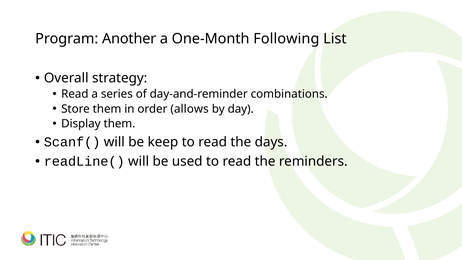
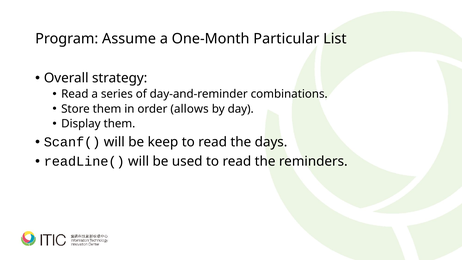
Another: Another -> Assume (129, 39)
Following: Following -> Particular (286, 39)
